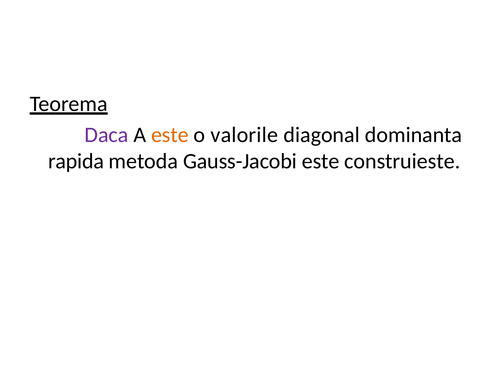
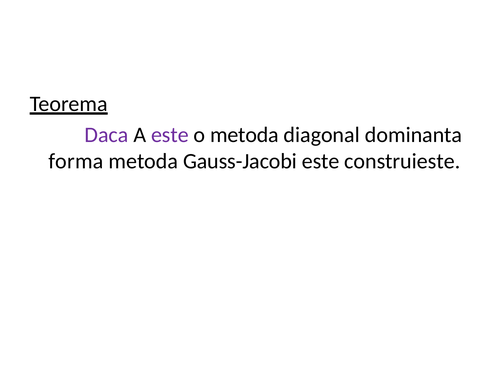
este colour: orange -> purple (170, 135)
o valorile: valorile -> metoda (244, 135)
rapida: rapida -> forma (76, 161)
